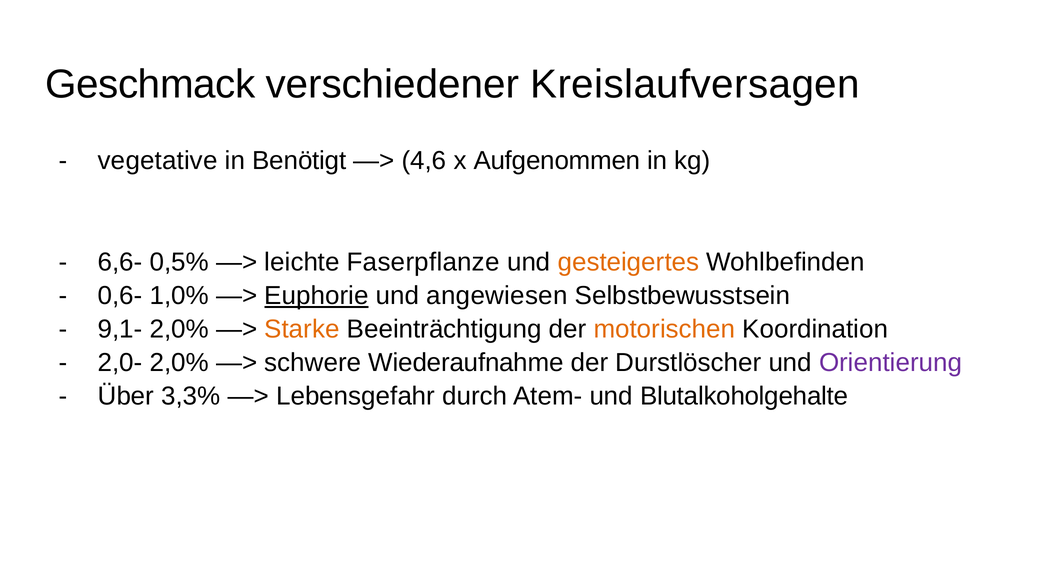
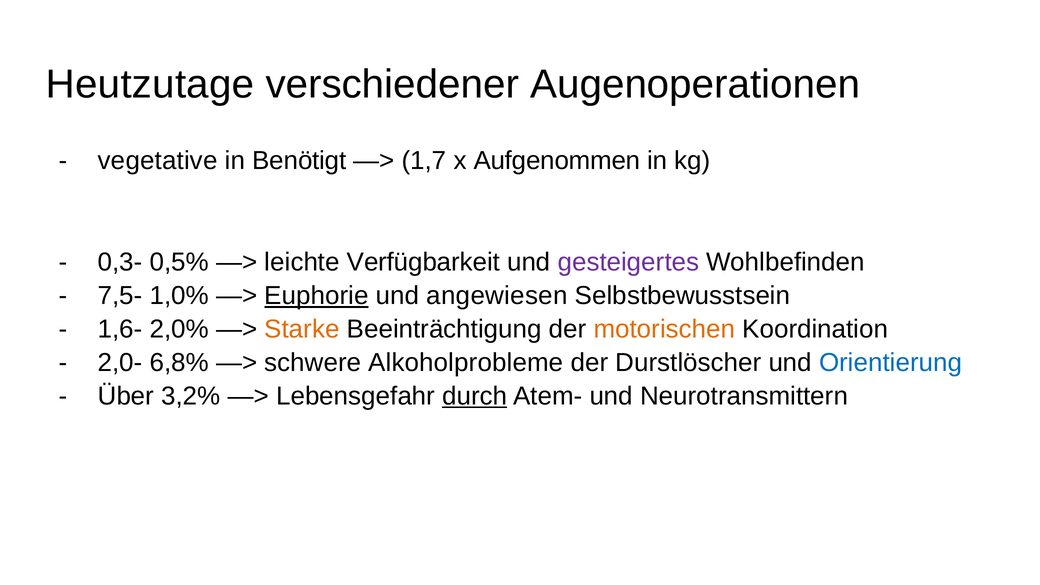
Geschmack: Geschmack -> Heutzutage (150, 84)
Kreislaufversagen: Kreislaufversagen -> Augenoperationen (695, 84)
4,6: 4,6 -> 1,7 (424, 161)
6,6-: 6,6- -> 0,3- (120, 262)
Faserpflanze: Faserpflanze -> Verfügbarkeit (423, 262)
gesteigertes colour: orange -> purple (628, 262)
0,6-: 0,6- -> 7,5- (120, 296)
9,1-: 9,1- -> 1,6- (120, 329)
2,0- 2,0%: 2,0% -> 6,8% (179, 363)
Wiederaufnahme: Wiederaufnahme -> Alkoholprobleme (466, 363)
Orientierung colour: purple -> blue (891, 363)
3,3%: 3,3% -> 3,2% (191, 396)
durch underline: none -> present (475, 396)
Blutalkoholgehalte: Blutalkoholgehalte -> Neurotransmittern (744, 396)
